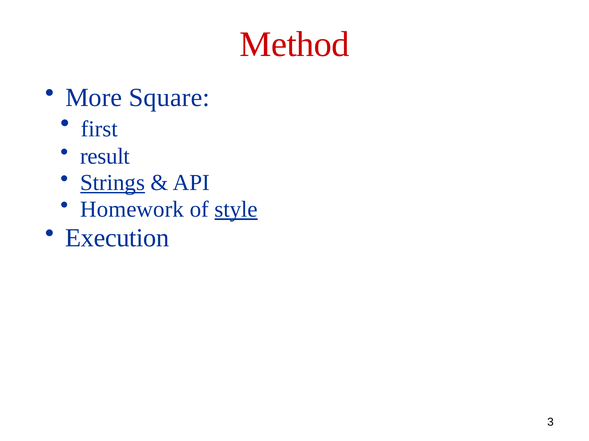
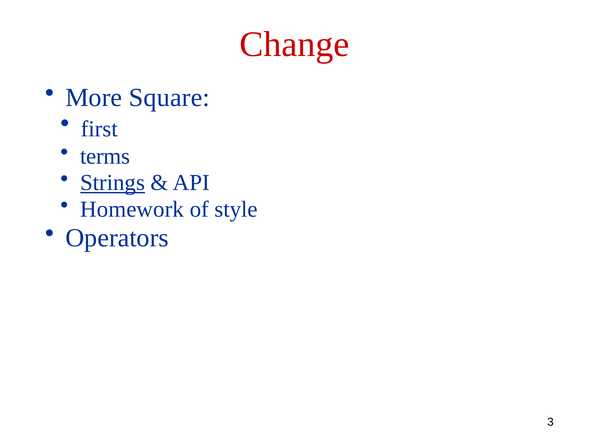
Method: Method -> Change (294, 44)
result: result -> terms (105, 156)
style underline: present -> none (236, 210)
Execution: Execution -> Operators (117, 238)
